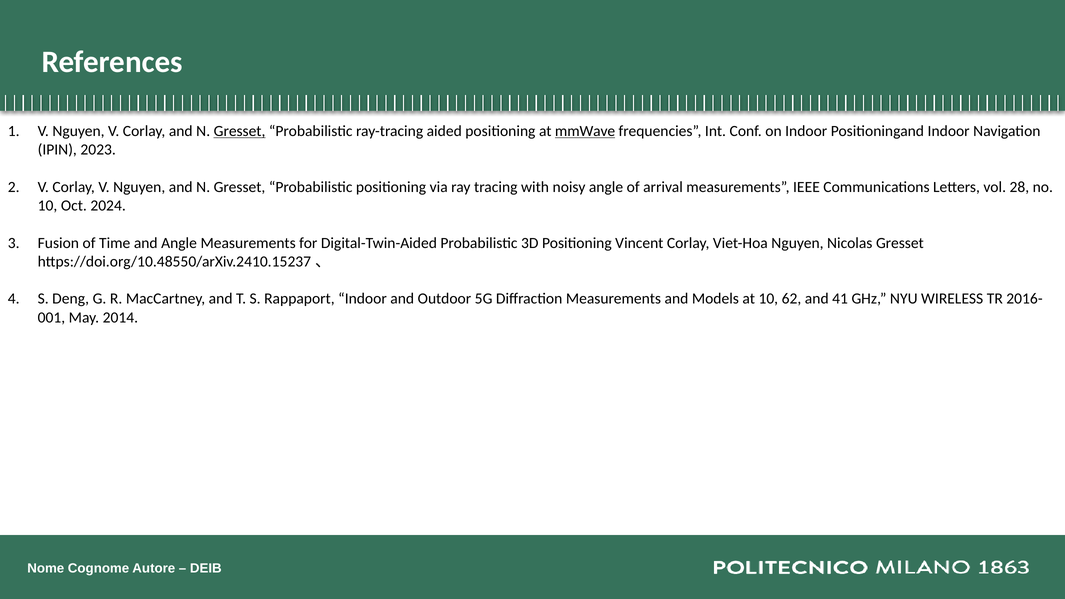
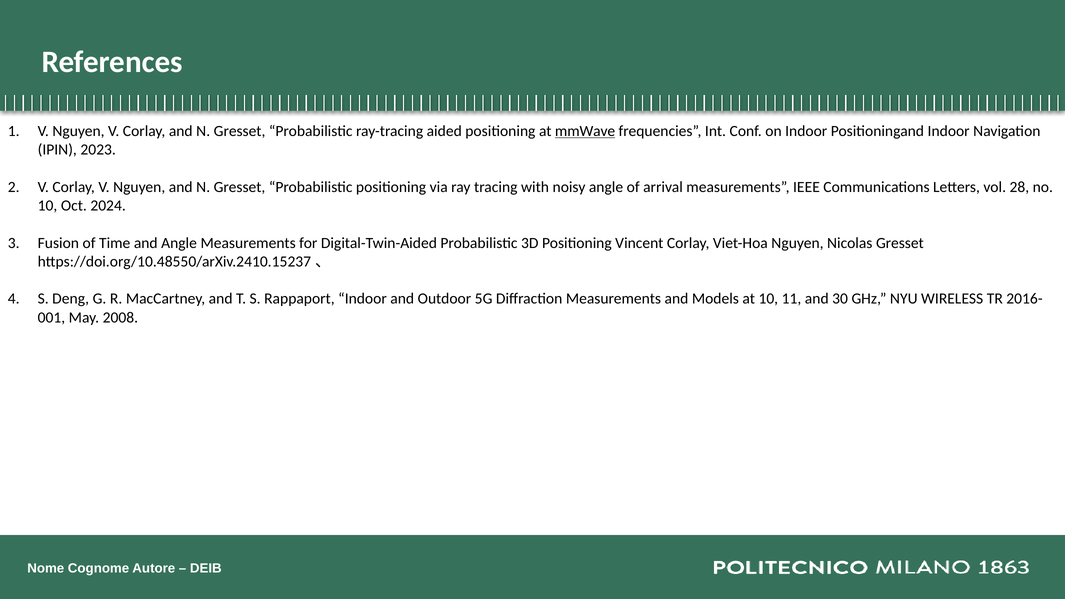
Gresset underline: present -> none (240, 131)
62: 62 -> 11 (791, 299)
41: 41 -> 30 (840, 299)
2014: 2014 -> 2008 (120, 318)
